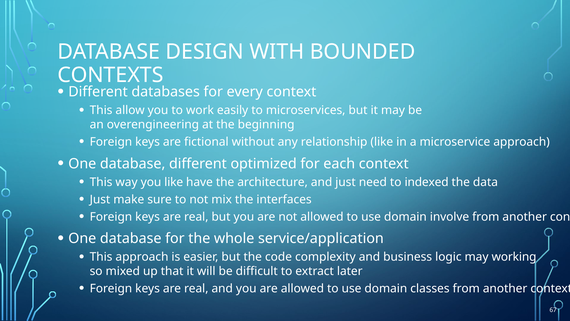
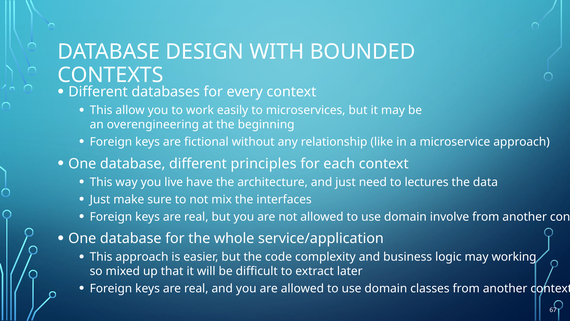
optimized: optimized -> principles (264, 164)
you like: like -> live (174, 182)
indexed: indexed -> lectures (427, 182)
